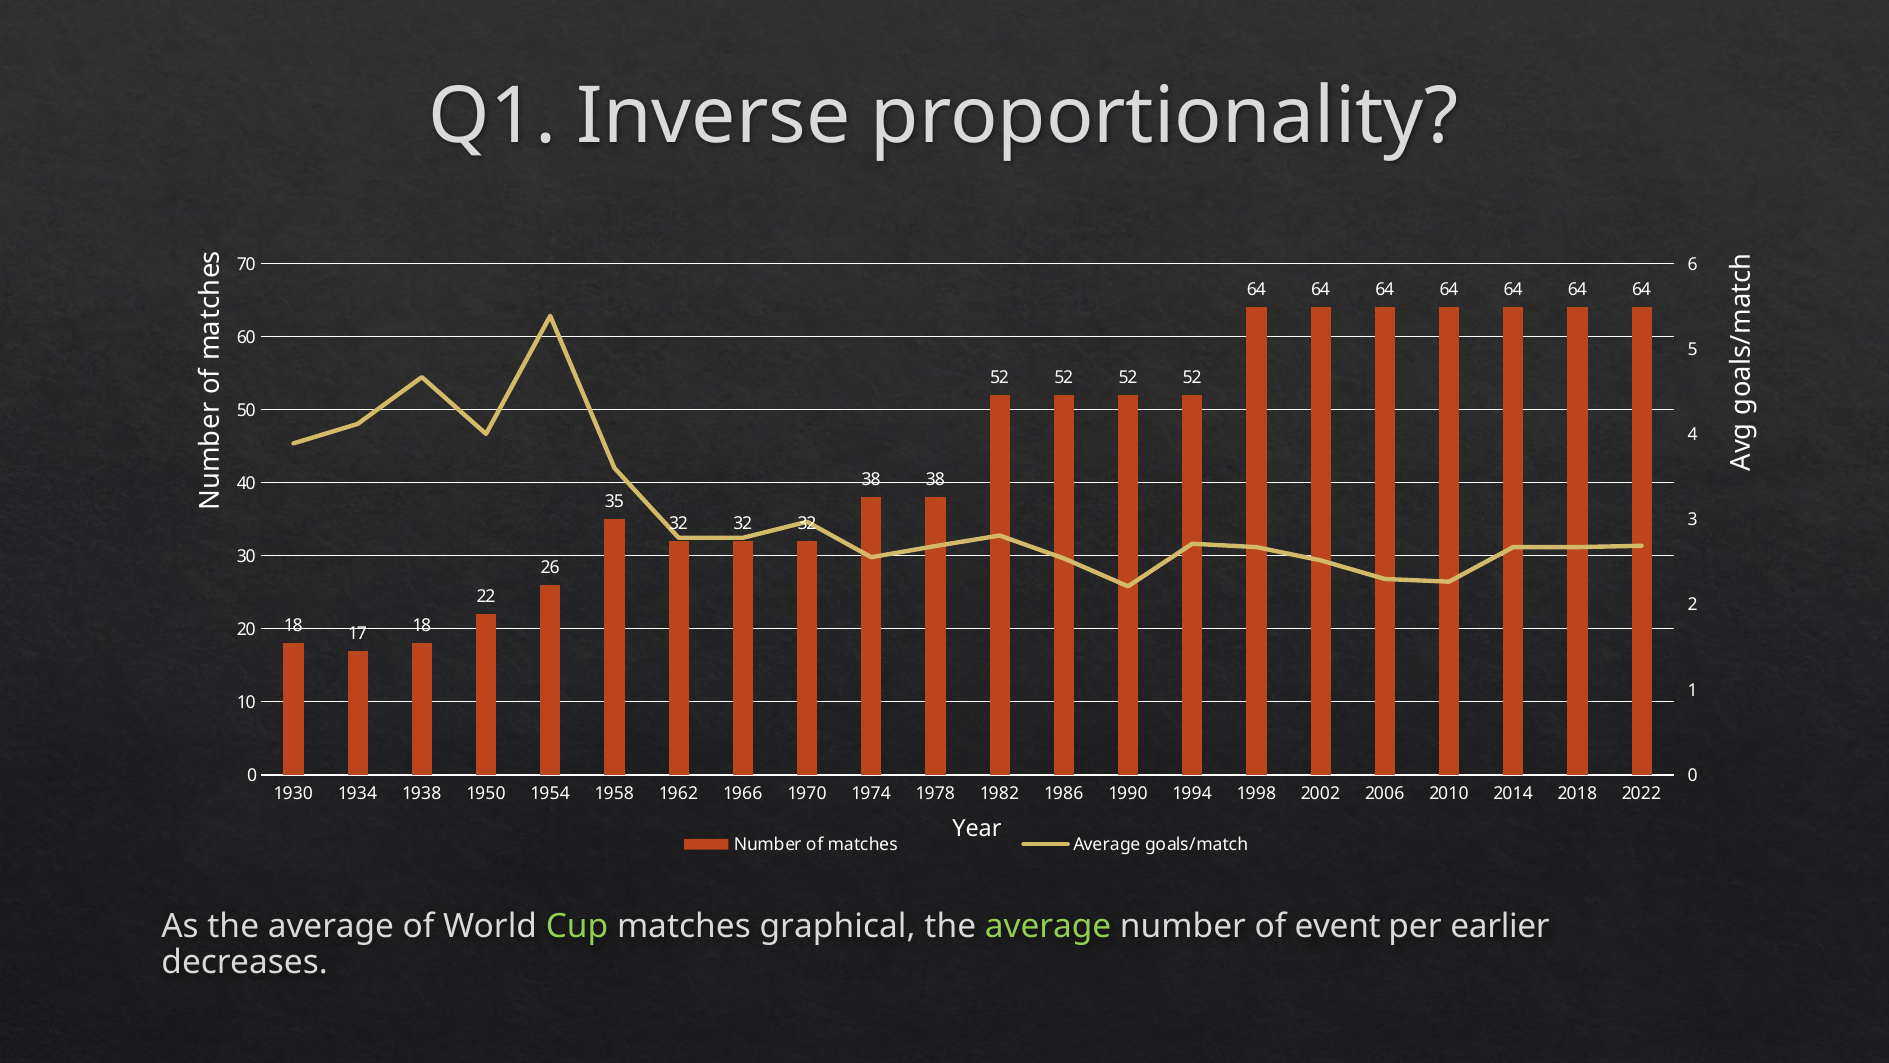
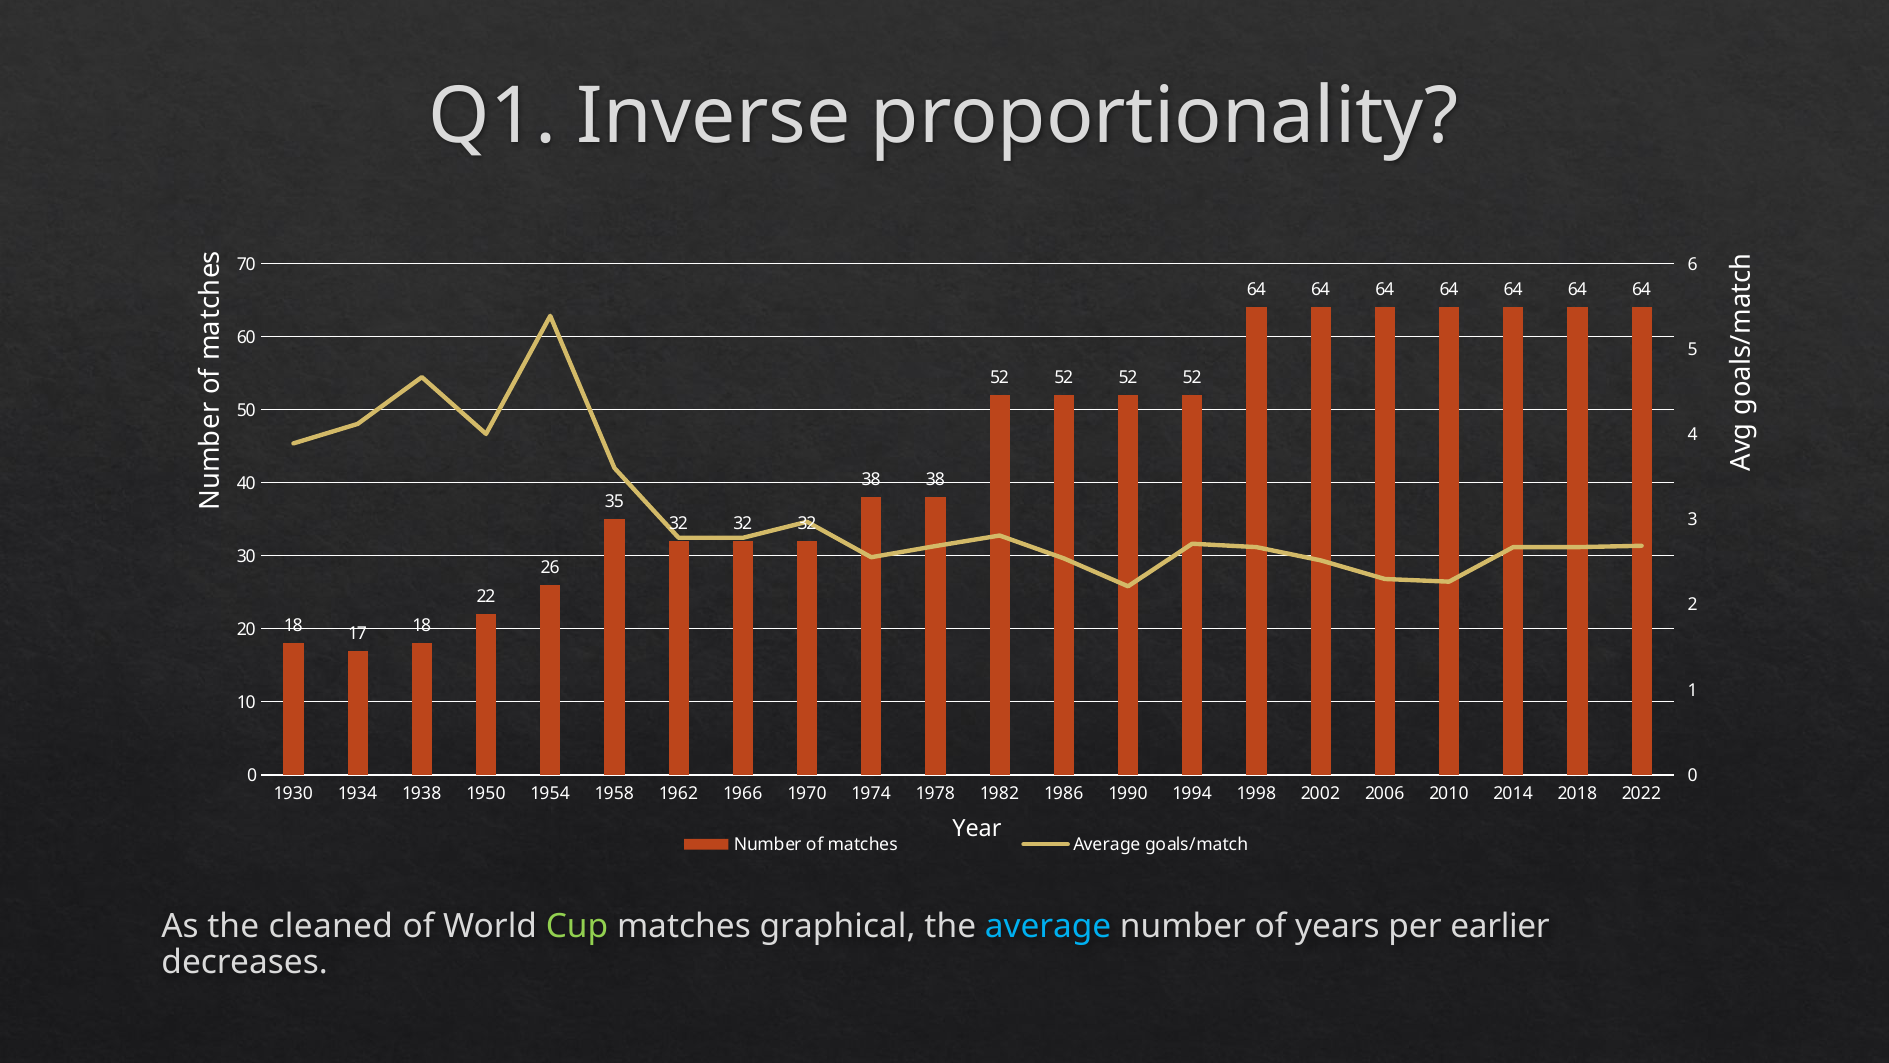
As the average: average -> cleaned (331, 926)
average colour: light green -> light blue (1048, 926)
event: event -> years (1337, 926)
